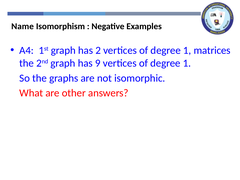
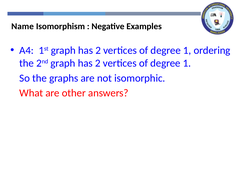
matrices: matrices -> ordering (212, 50)
2nd graph has 9: 9 -> 2 (98, 63)
